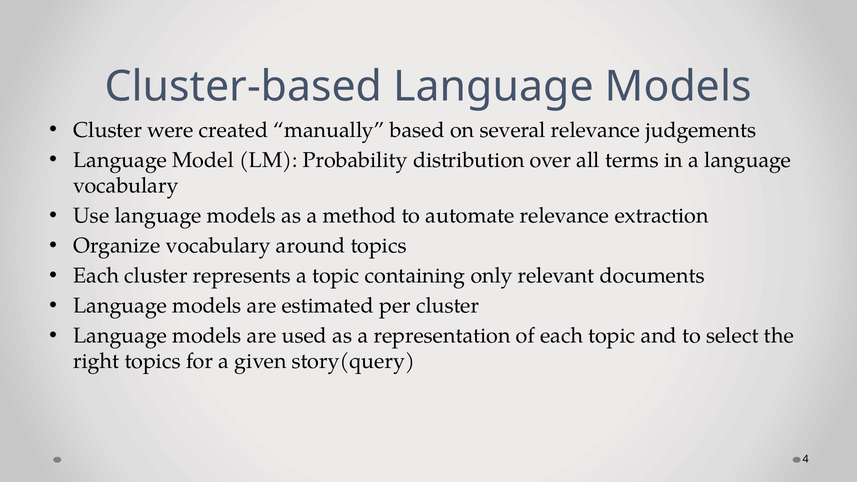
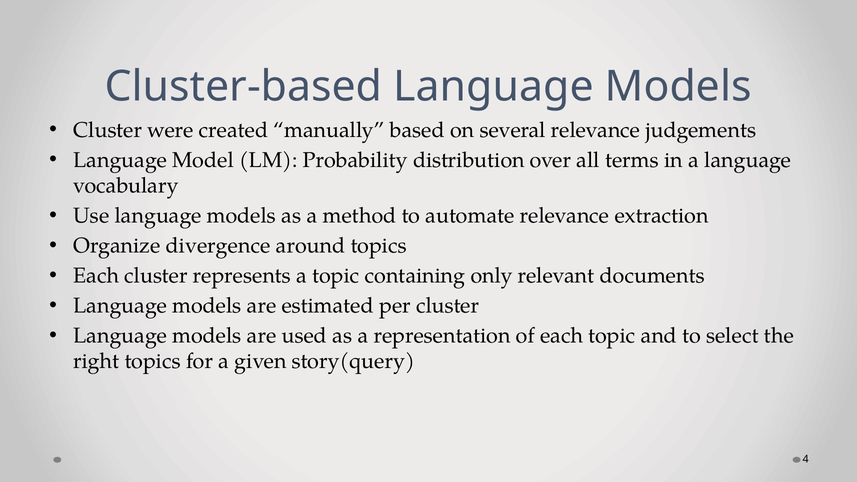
Organize vocabulary: vocabulary -> divergence (218, 246)
